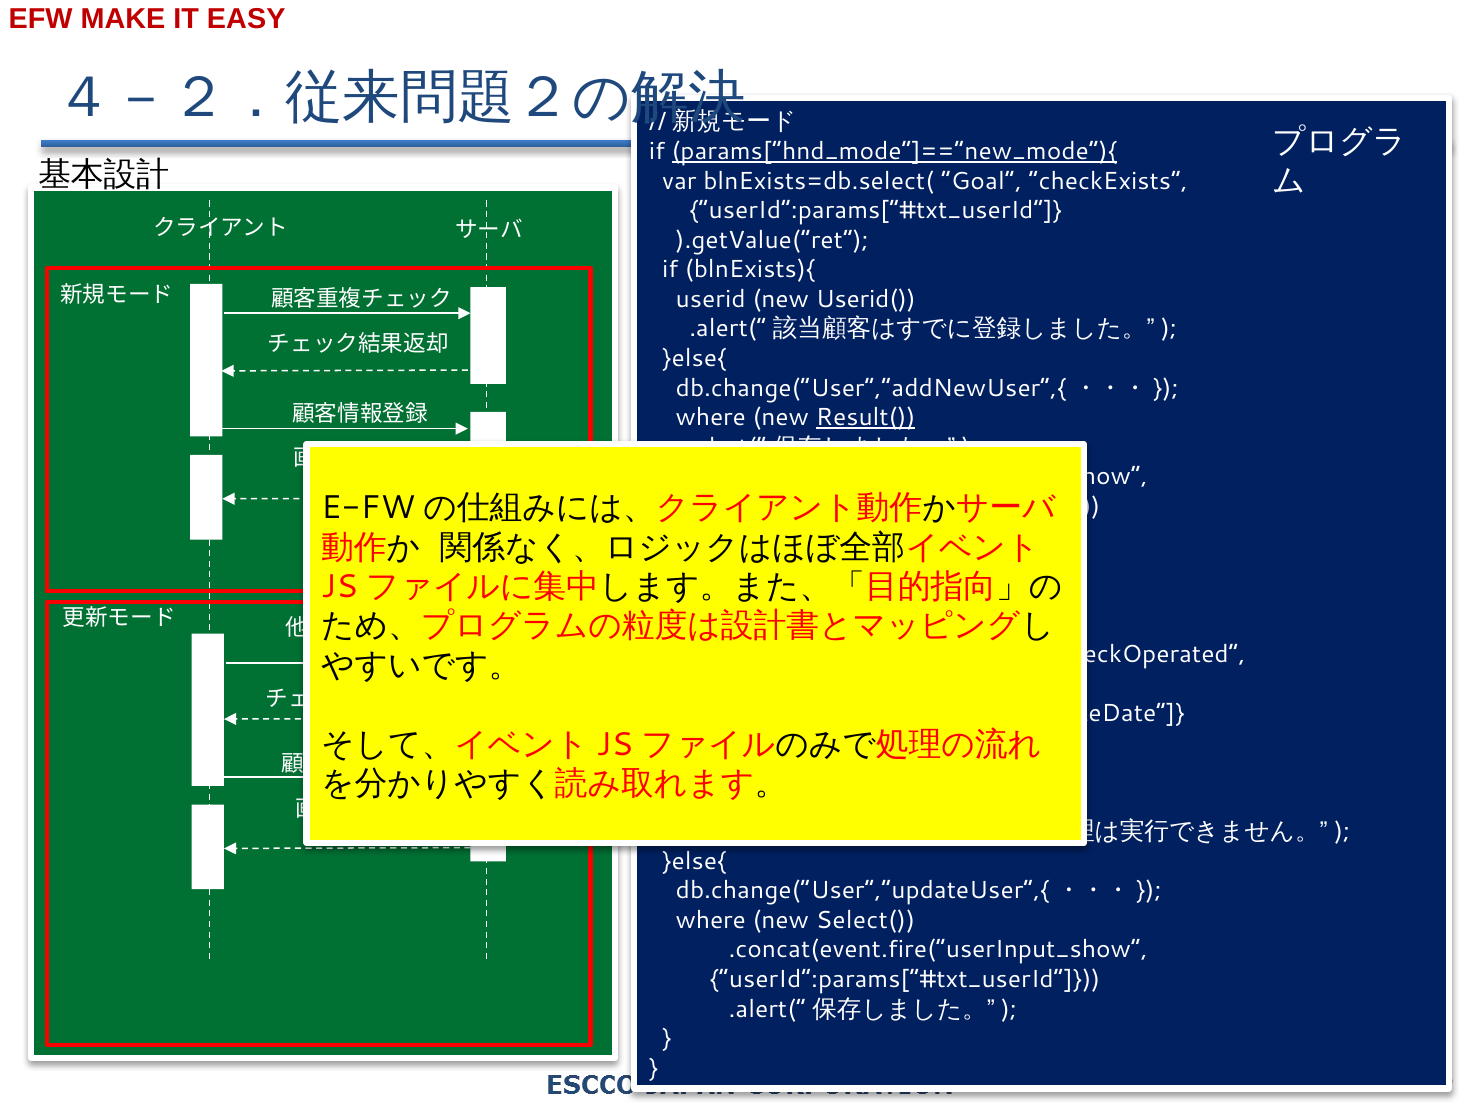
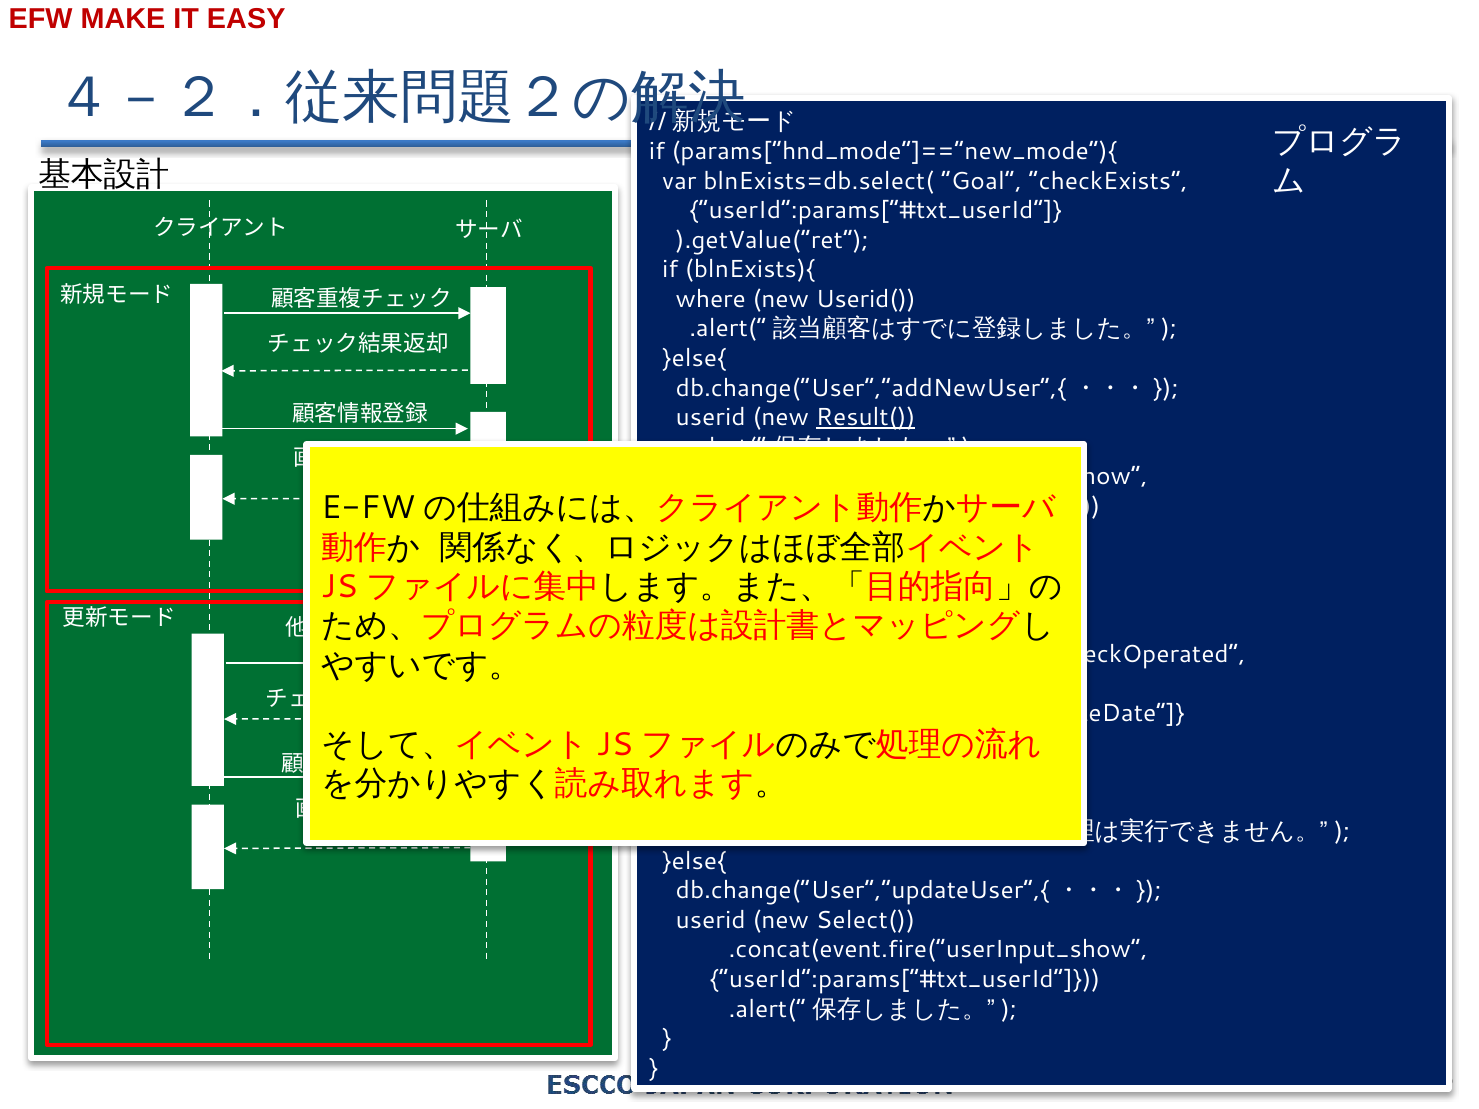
params[“hnd_mode”]==“new_mode”){ underline: present -> none (894, 151)
userid: userid -> where (711, 299)
where: where -> userid (711, 418)
where: where -> userid (711, 920)
